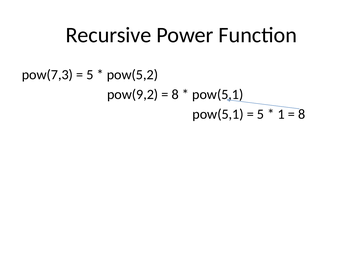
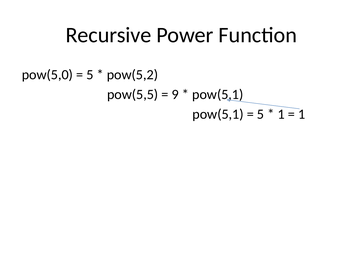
pow(7,3: pow(7,3 -> pow(5,0 (47, 75)
pow(9,2: pow(9,2 -> pow(5,5 (133, 95)
8: 8 -> 9 (175, 95)
8: 8 -> 1 (302, 114)
